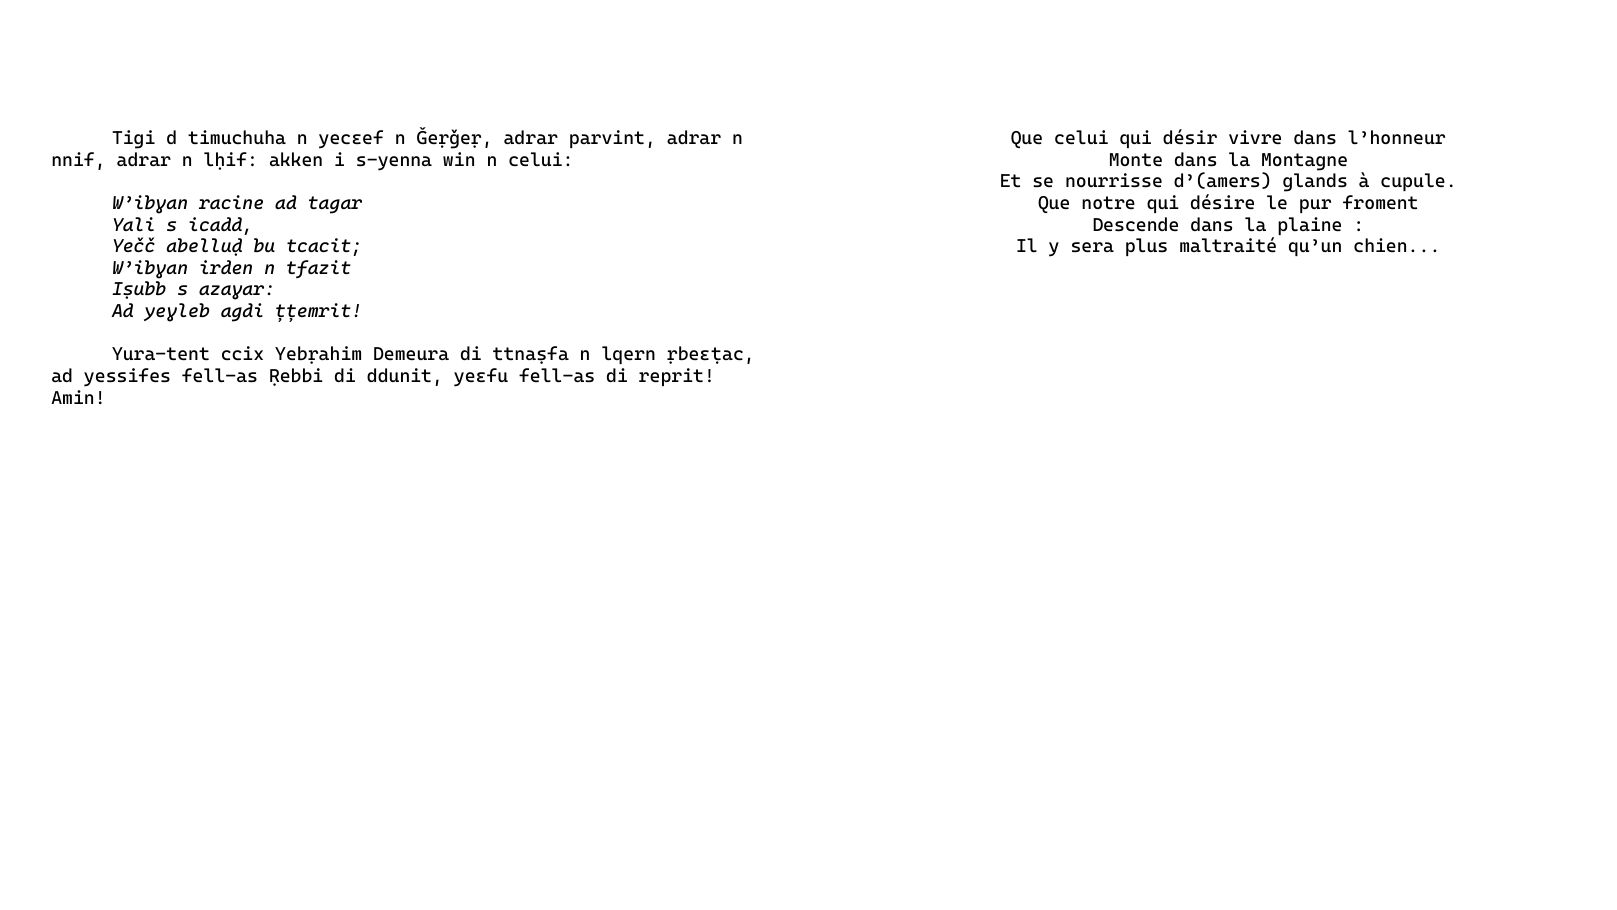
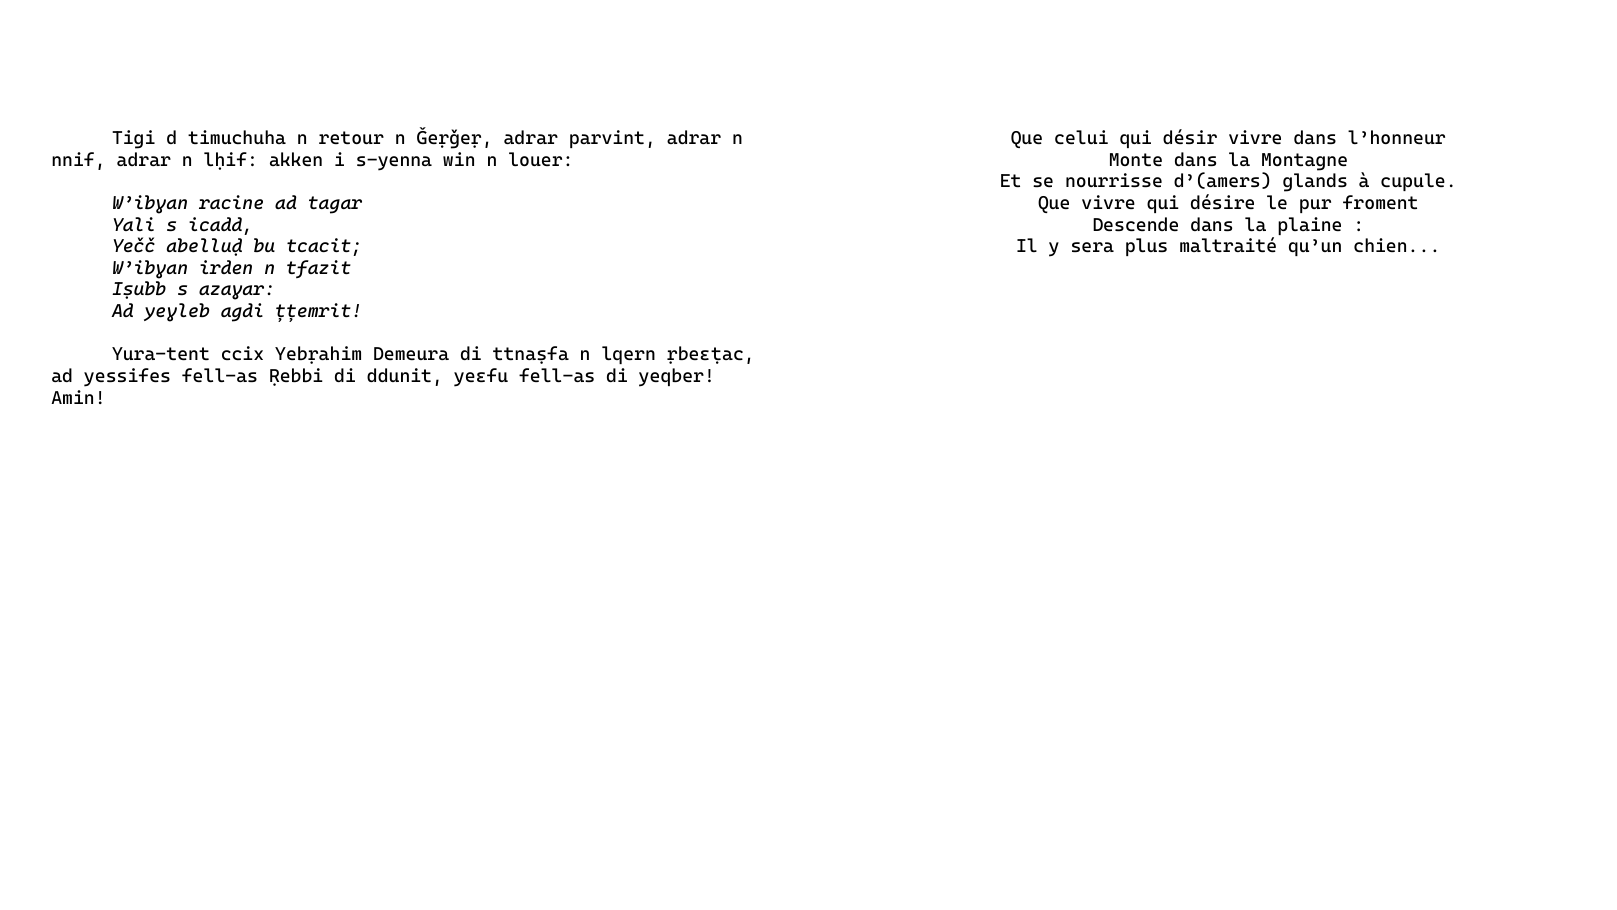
yecɛef: yecɛef -> retour (351, 138)
n celui: celui -> louer (541, 160)
Que notre: notre -> vivre (1109, 203)
reprit: reprit -> yeqber (677, 376)
